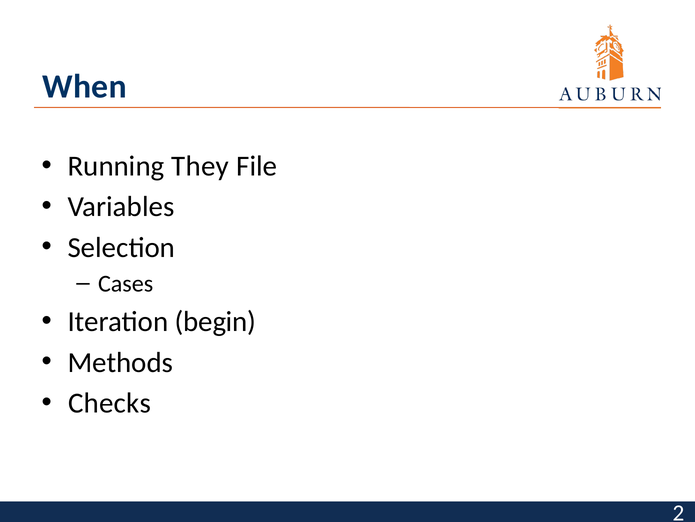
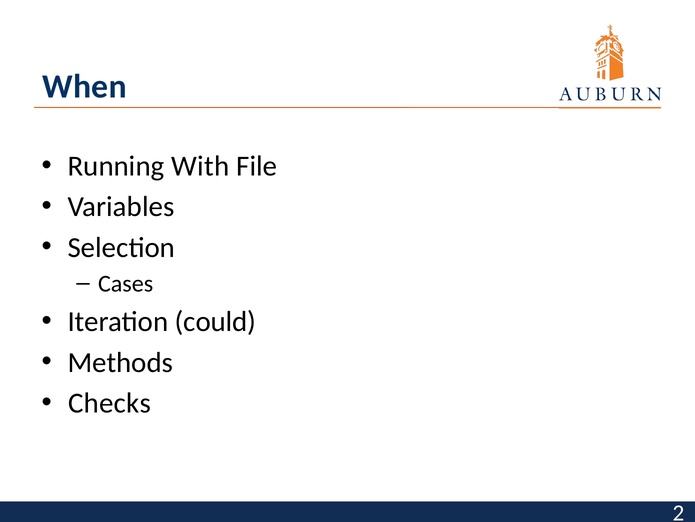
They: They -> With (200, 166)
begin: begin -> could (215, 321)
